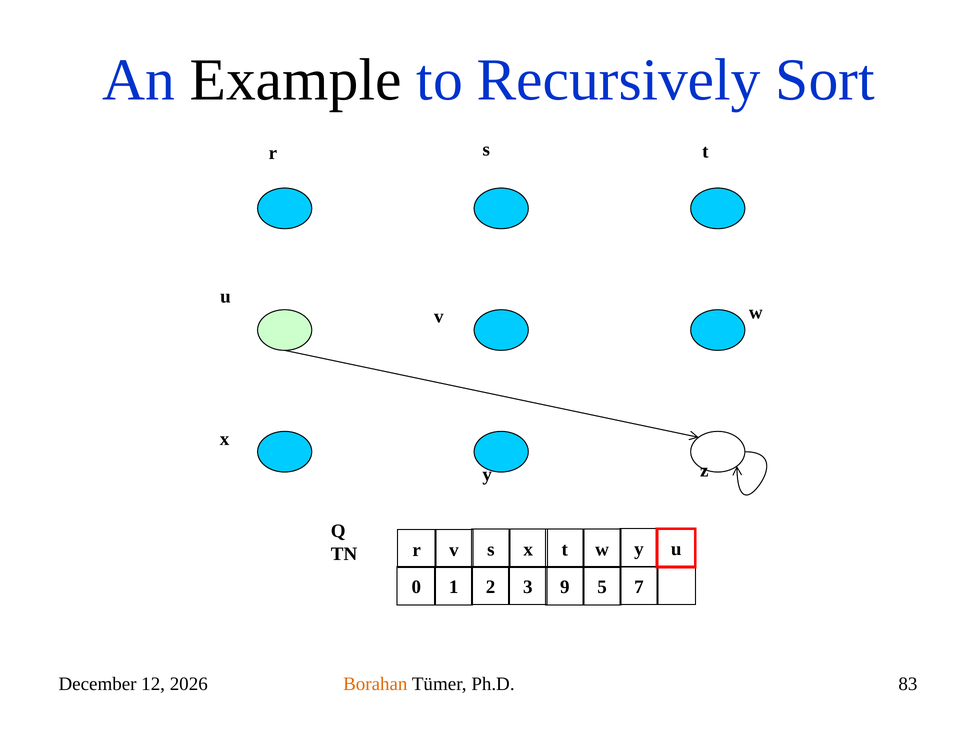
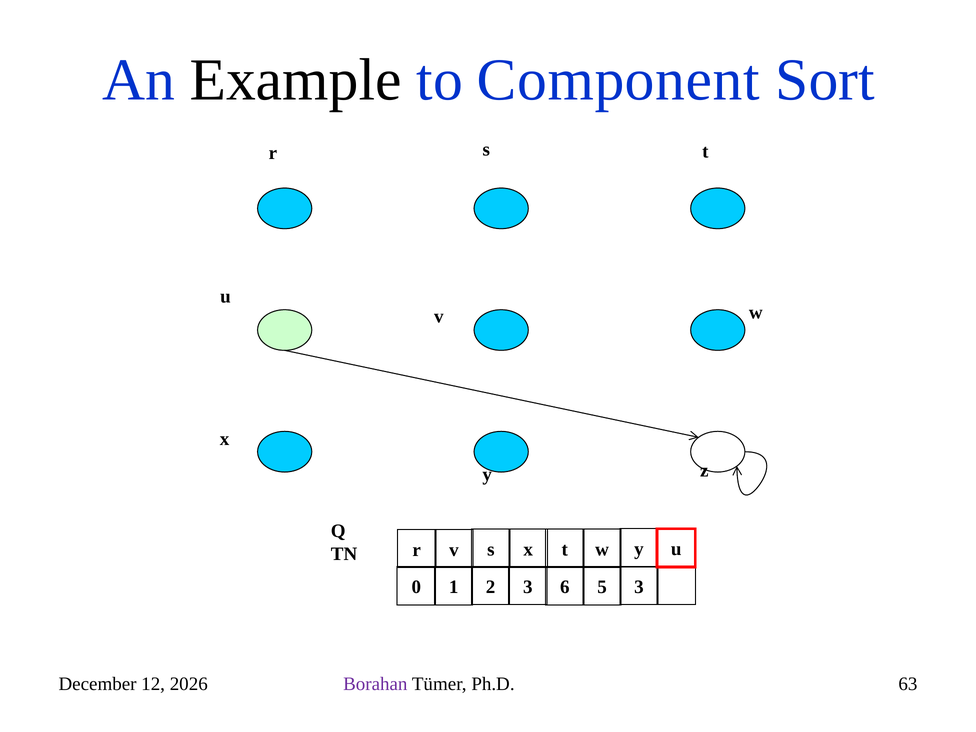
Recursively: Recursively -> Component (618, 80)
9: 9 -> 6 (565, 587)
5 7: 7 -> 3 (639, 587)
Borahan colour: orange -> purple (375, 684)
83: 83 -> 63 (908, 684)
